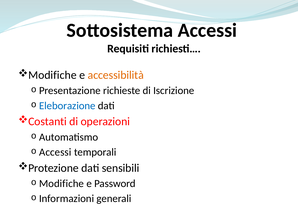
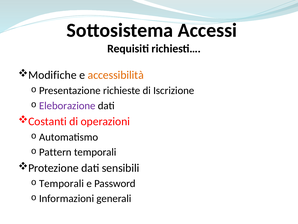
Eleborazione colour: blue -> purple (67, 105)
Accessi: Accessi -> Pattern (55, 152)
Modifiche: Modifiche -> Temporali (61, 183)
